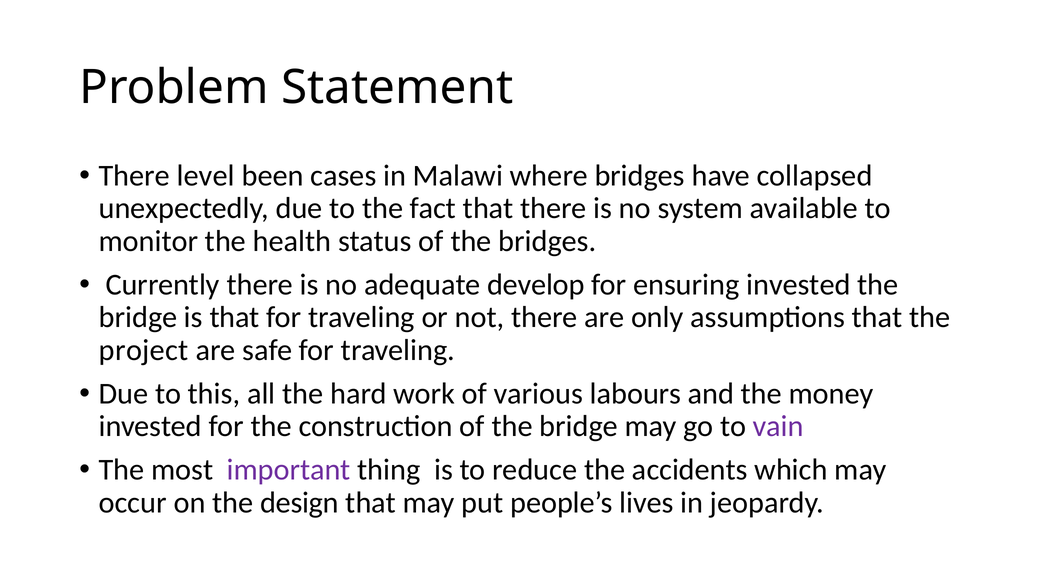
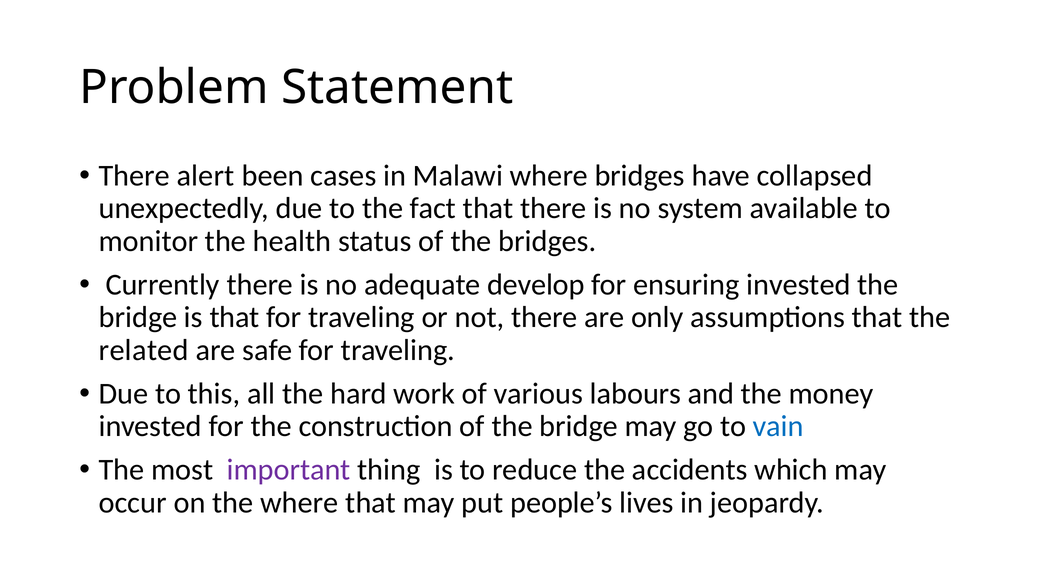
level: level -> alert (206, 176)
project: project -> related (144, 350)
vain colour: purple -> blue (778, 426)
the design: design -> where (299, 503)
